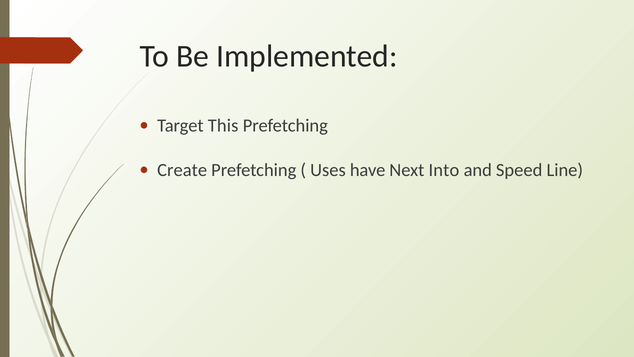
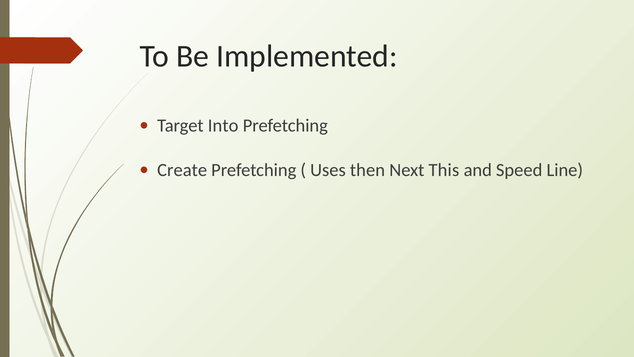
This: This -> Into (223, 126)
have: have -> then (367, 170)
Into: Into -> This (444, 170)
